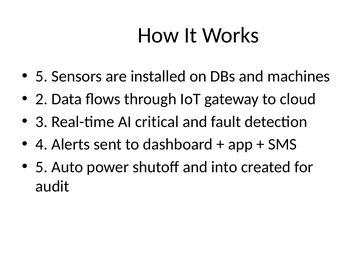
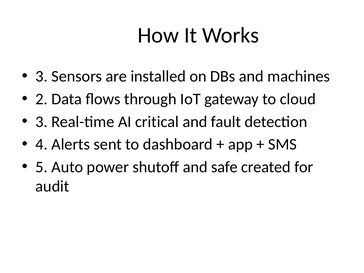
5: 5 -> 3 (42, 76)
into: into -> safe (224, 167)
